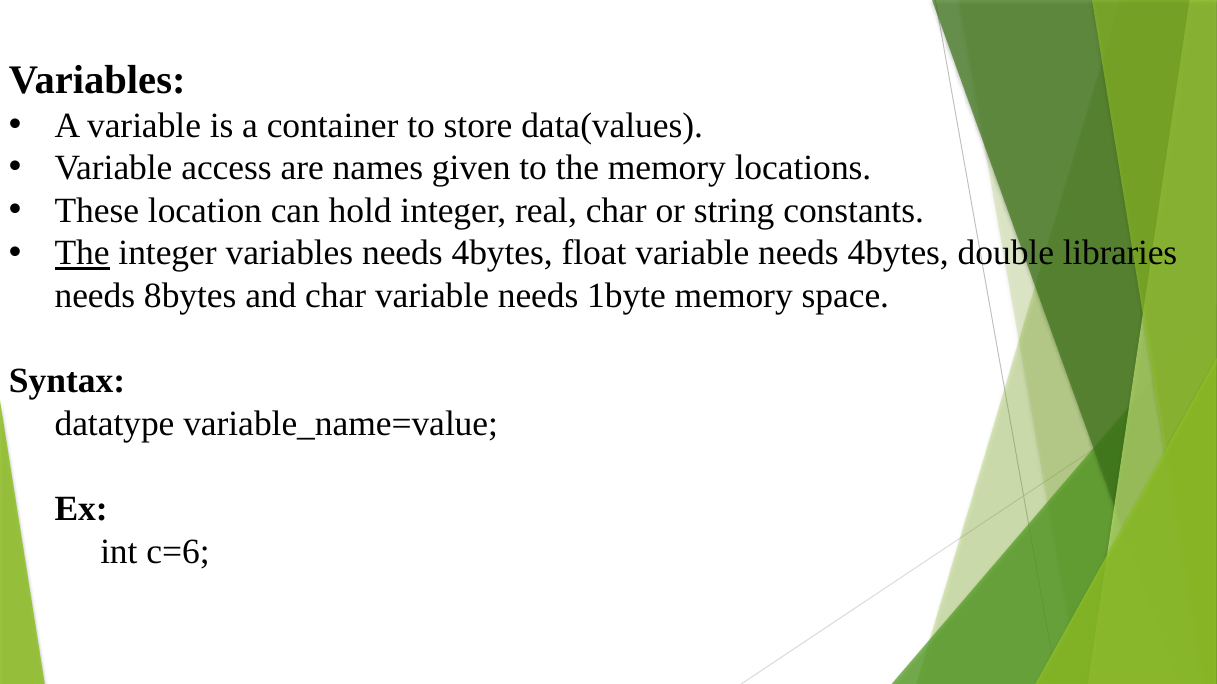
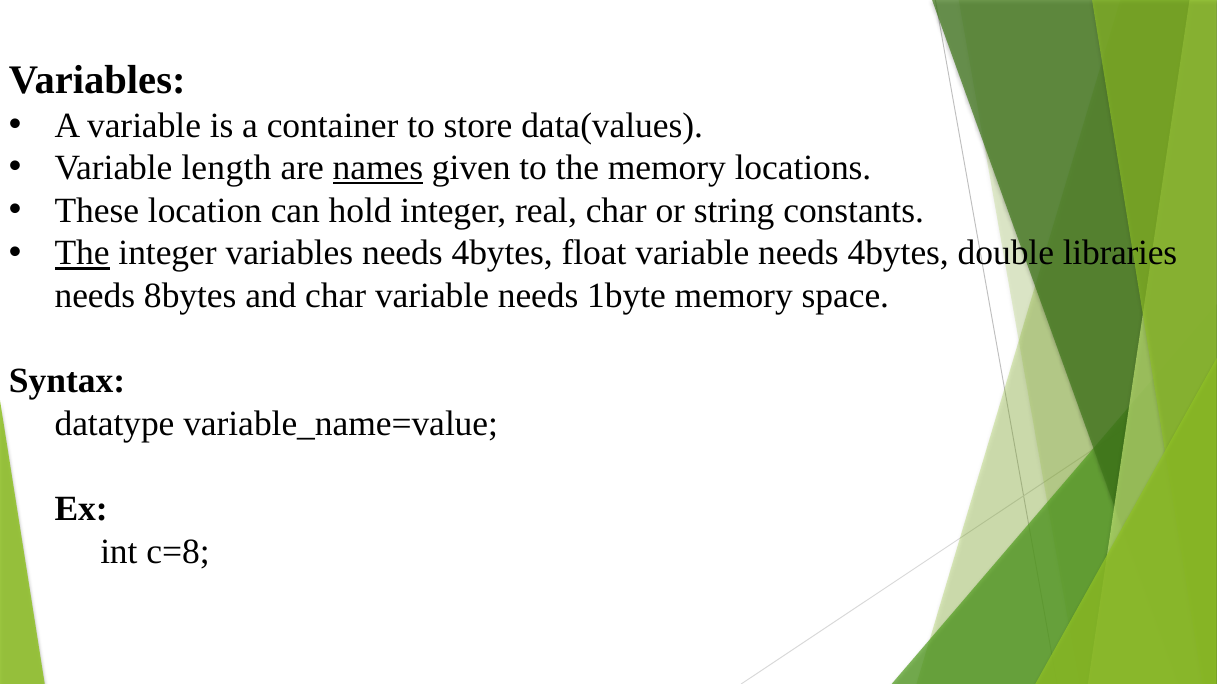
access: access -> length (226, 168)
names underline: none -> present (378, 168)
c=6: c=6 -> c=8 (178, 552)
